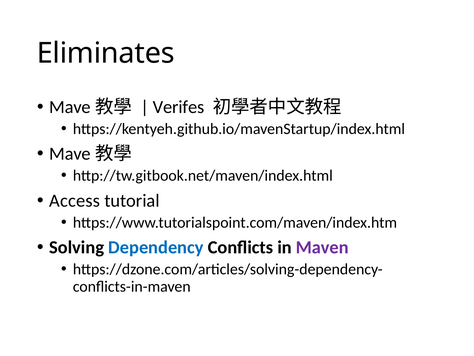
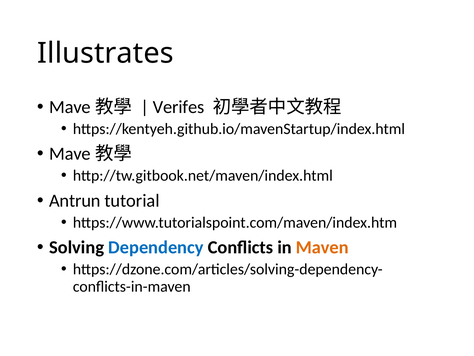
Eliminates: Eliminates -> Illustrates (106, 53)
Access: Access -> Antrun (75, 200)
Maven colour: purple -> orange (322, 247)
